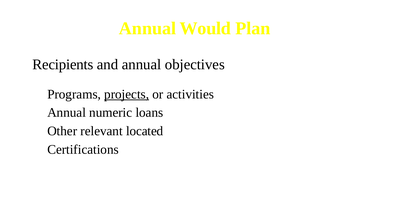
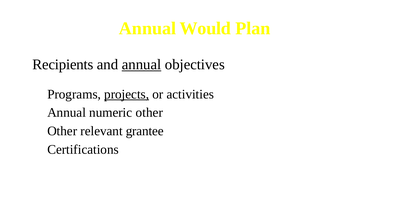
annual underline: none -> present (142, 64)
numeric loans: loans -> other (149, 112)
located: located -> grantee (145, 131)
